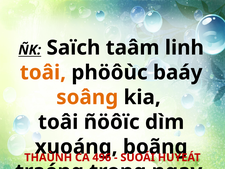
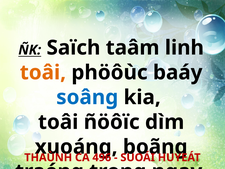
soâng colour: orange -> blue (87, 97)
